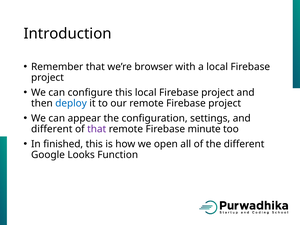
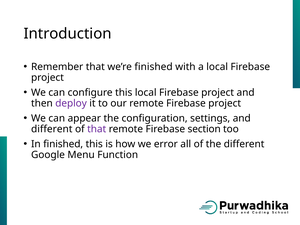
we’re browser: browser -> finished (154, 67)
deploy colour: blue -> purple (71, 103)
minute: minute -> section (204, 129)
open: open -> error (166, 144)
Looks: Looks -> Menu (81, 155)
